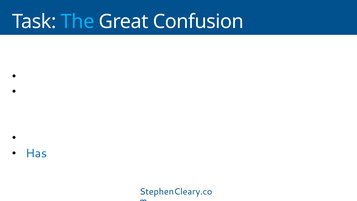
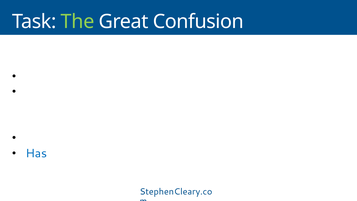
The colour: light blue -> light green (78, 22)
